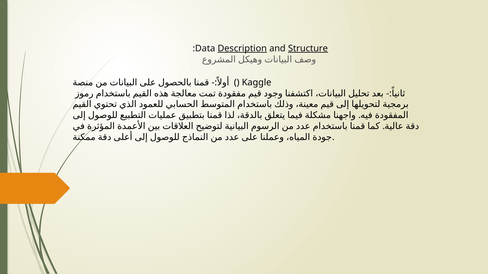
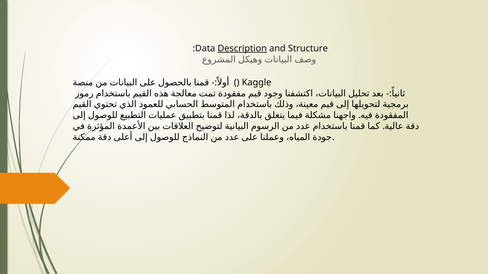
Structure underline: present -> none (308, 48)
